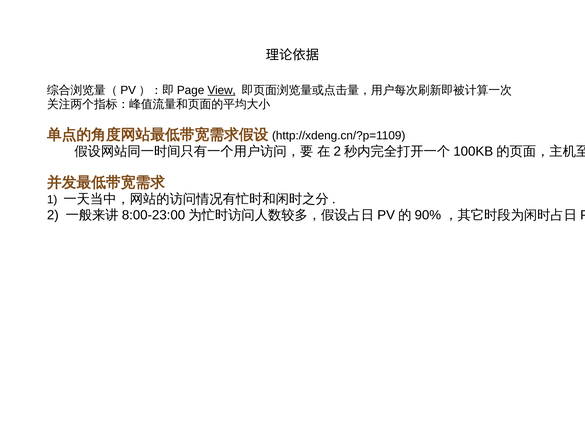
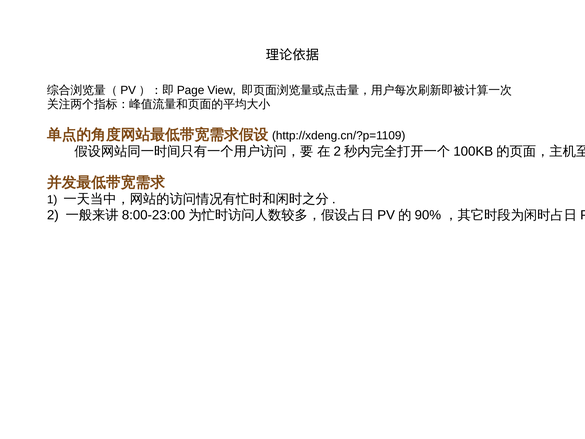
View underline: present -> none (222, 90)
